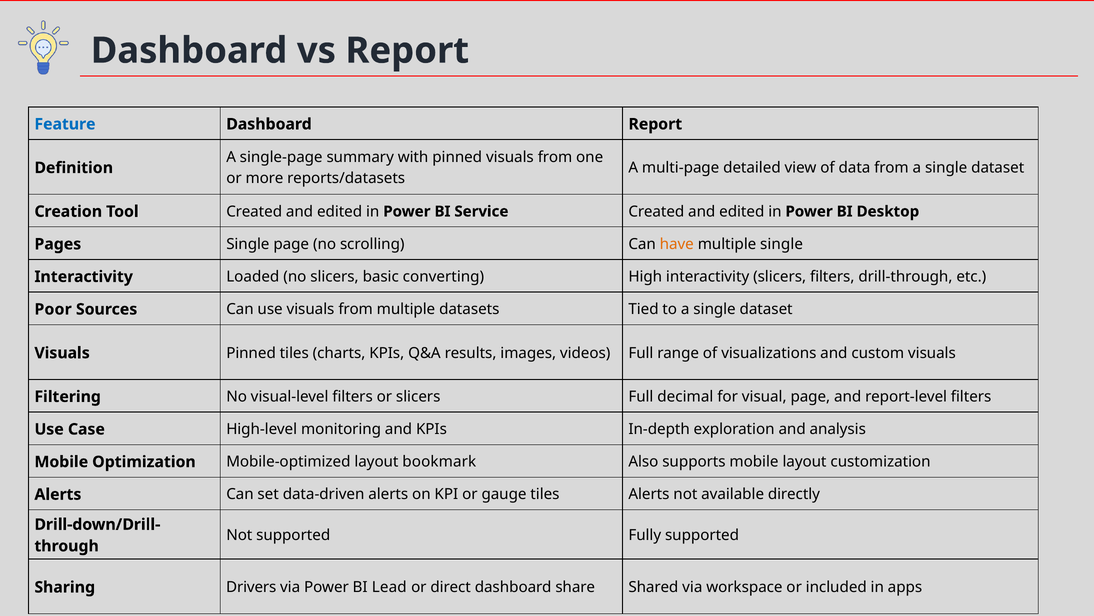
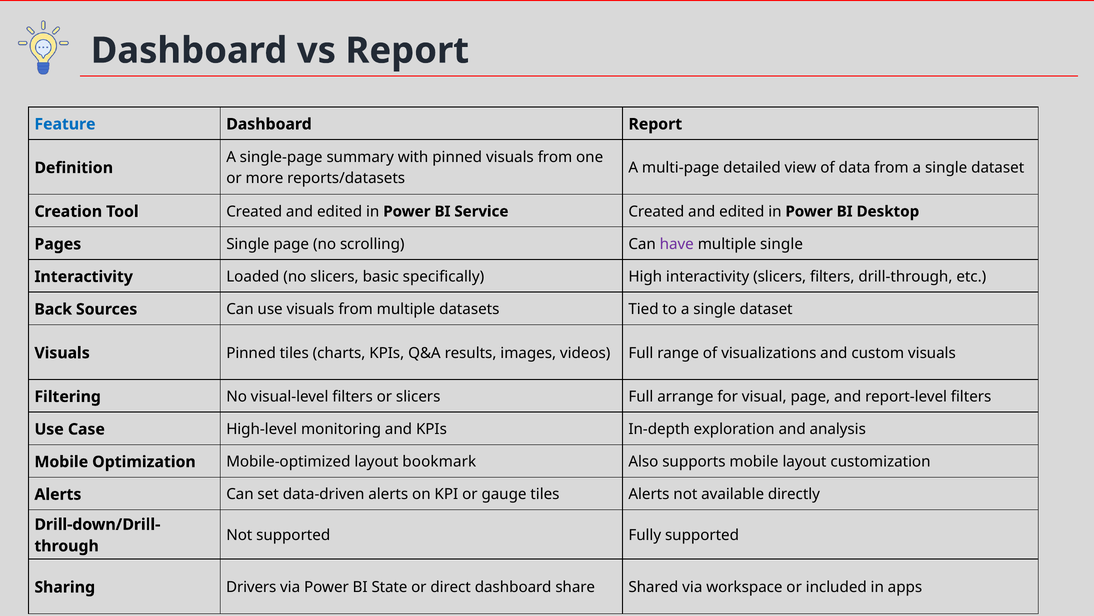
have colour: orange -> purple (677, 244)
converting: converting -> specifically (443, 276)
Poor: Poor -> Back (53, 309)
decimal: decimal -> arrange (685, 396)
Lead: Lead -> State (389, 587)
